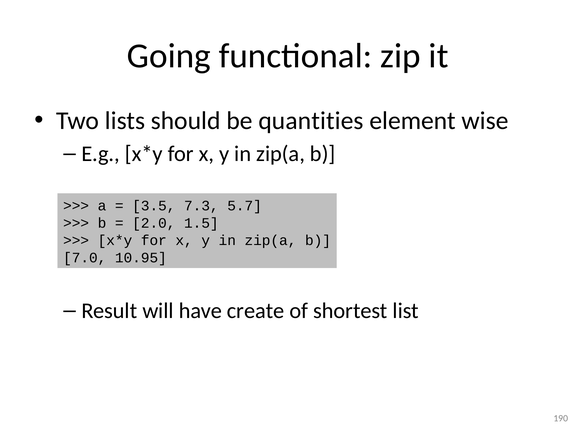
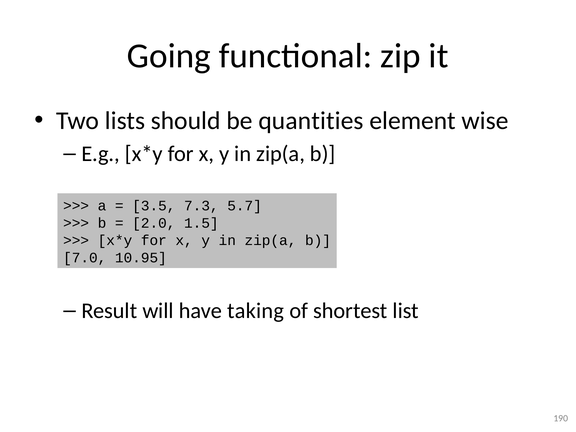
create: create -> taking (255, 311)
